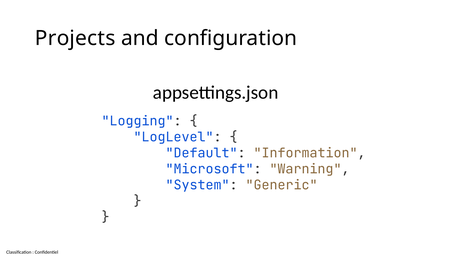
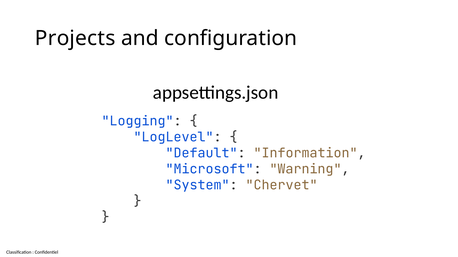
Generic: Generic -> Chervet (282, 185)
